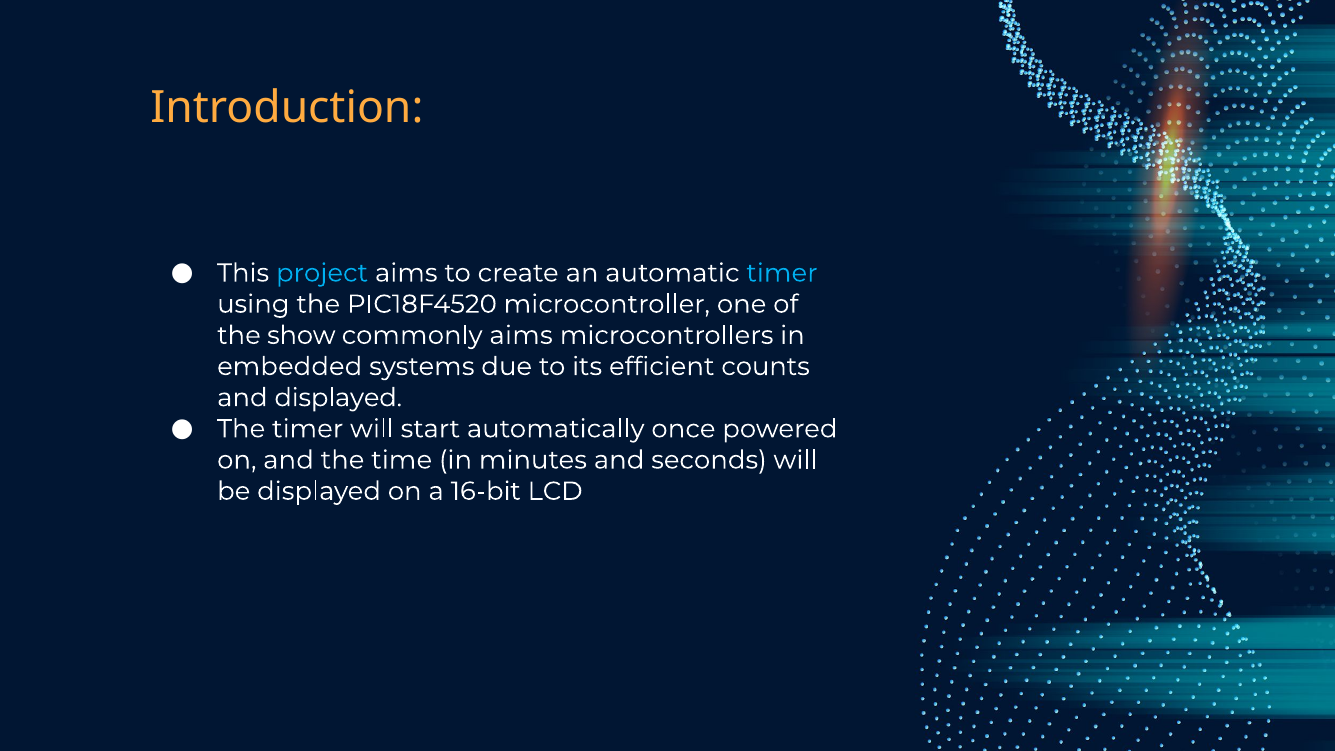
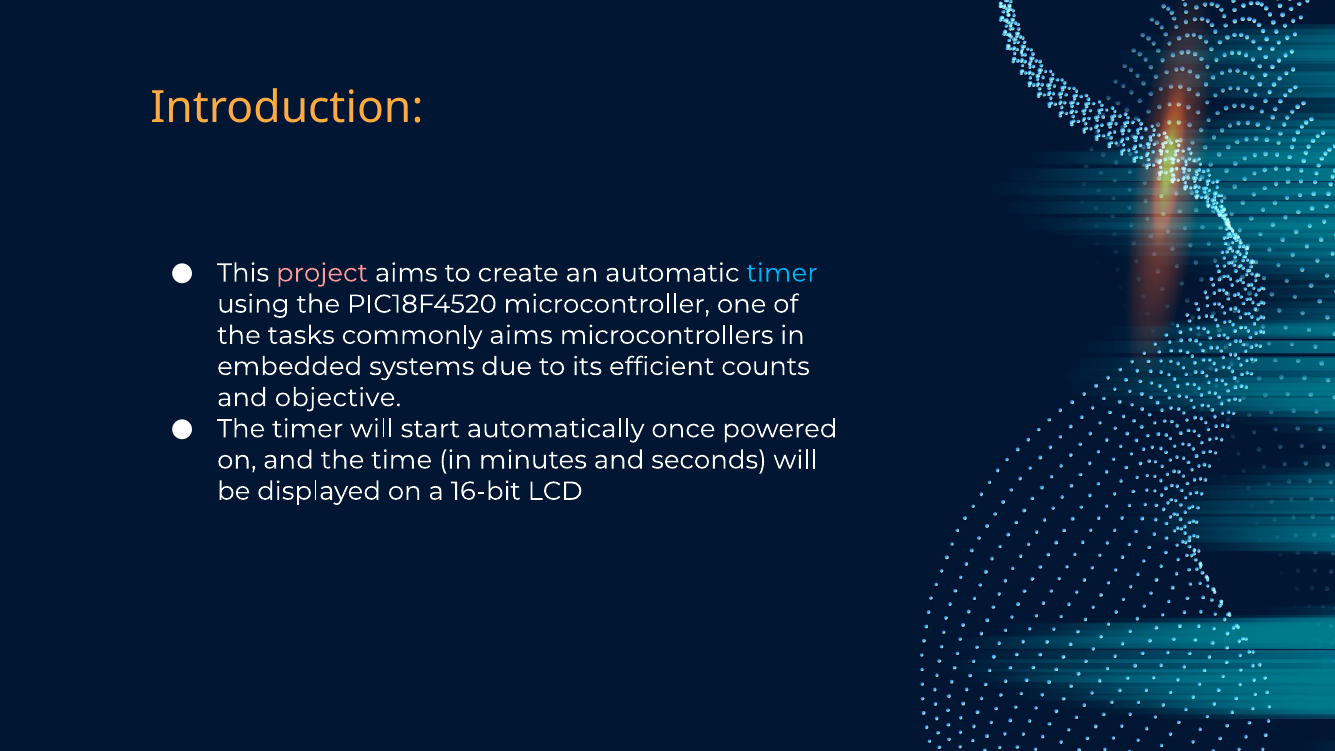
project colour: light blue -> pink (322, 273)
show: show -> tasks (301, 335)
and displayed: displayed -> objective (338, 398)
